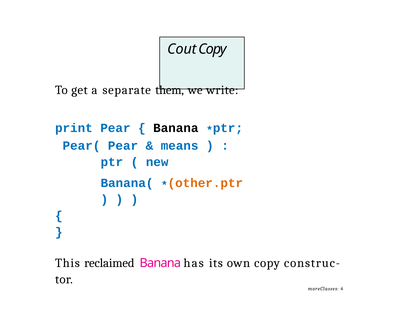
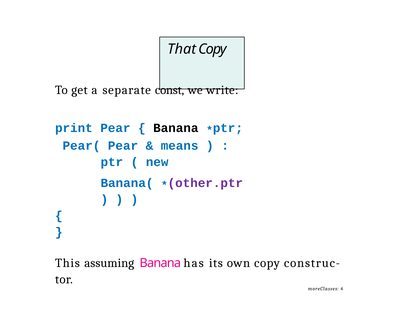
Cout: Cout -> That (182, 49)
them: them -> const (170, 90)
other.ptr colour: orange -> purple (205, 183)
reclaimed: reclaimed -> assuming (109, 263)
